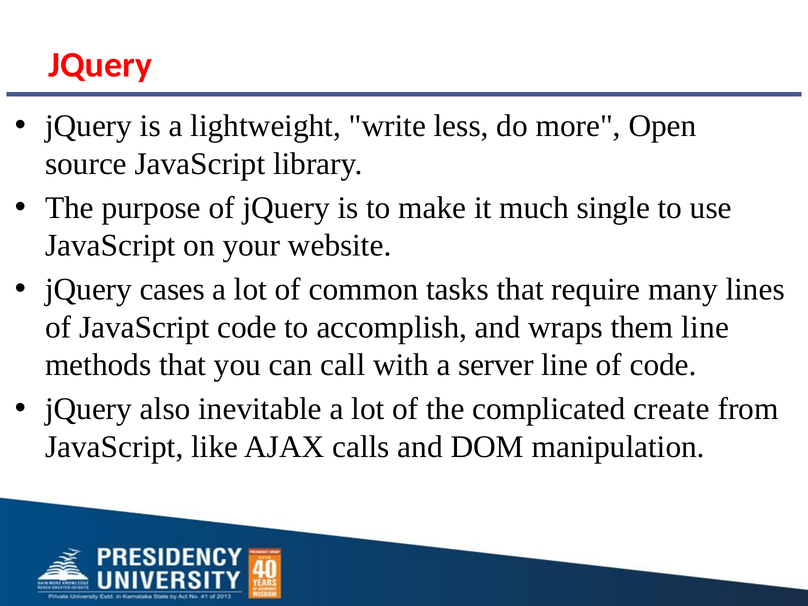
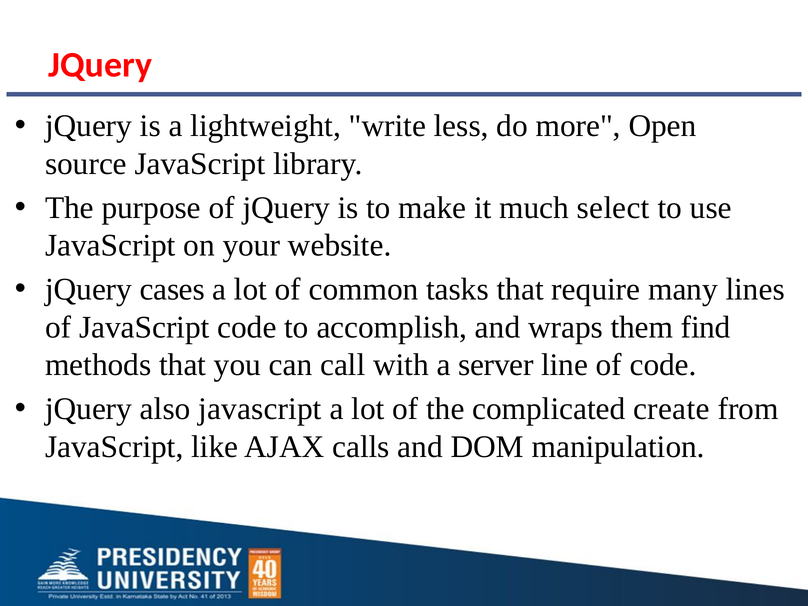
single: single -> select (613, 208)
them line: line -> find (706, 327)
also inevitable: inevitable -> javascript (260, 409)
